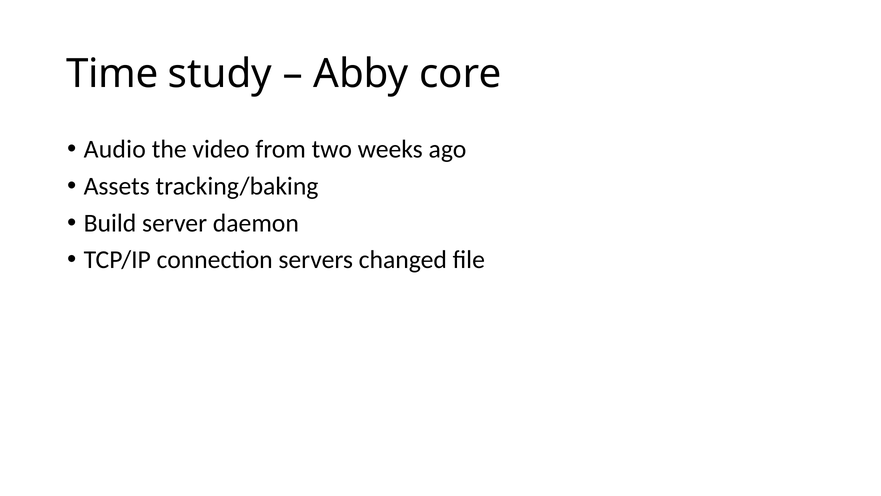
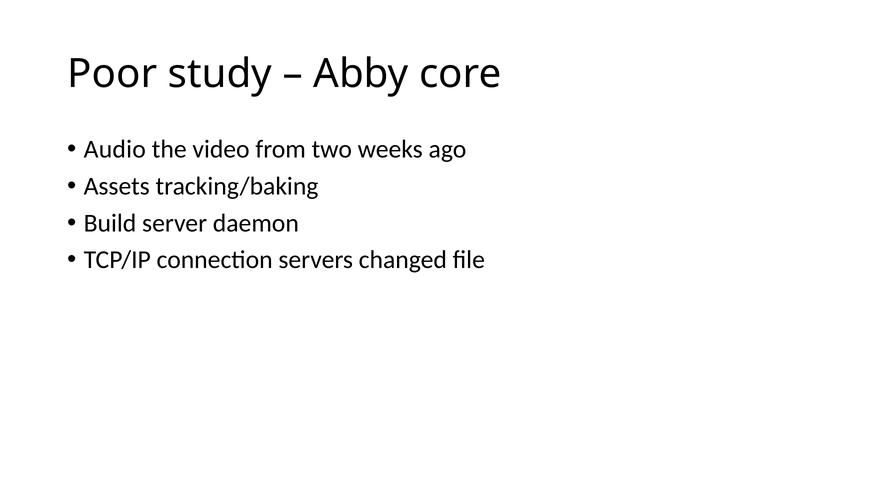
Time: Time -> Poor (112, 74)
